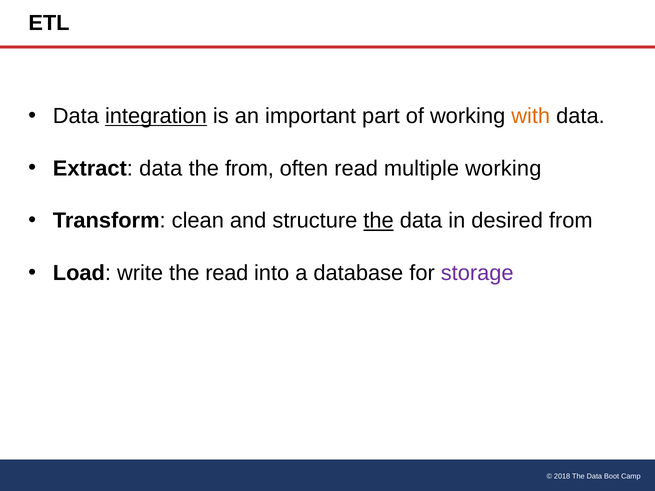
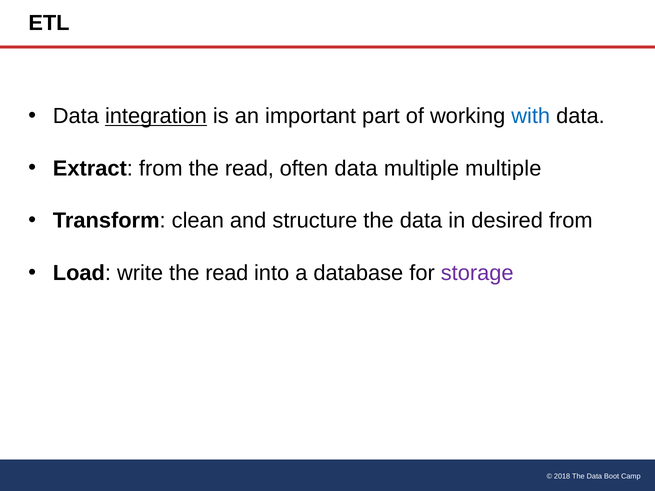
with colour: orange -> blue (531, 116)
Extract data: data -> from (161, 168)
from: from -> read (249, 168)
often read: read -> data (356, 168)
multiple working: working -> multiple (503, 168)
the underline: present -> none (379, 221)
